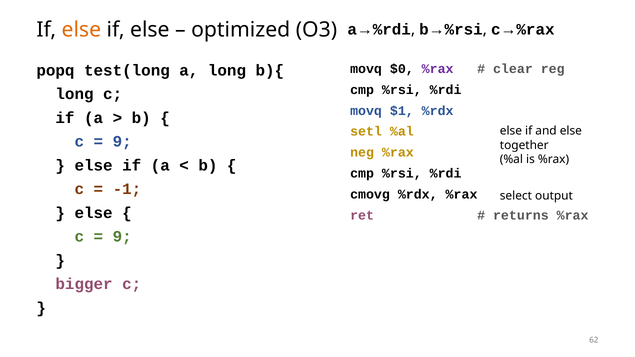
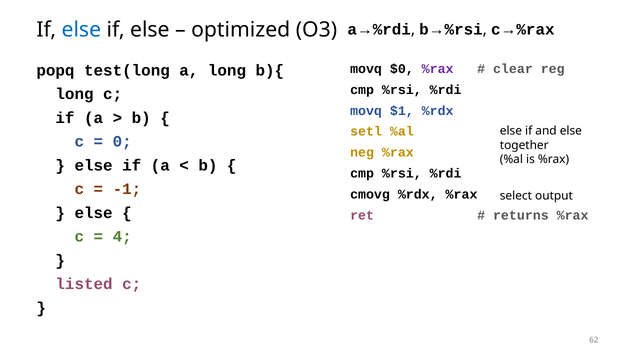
else colour: orange -> blue (81, 30)
9: 9 -> 0 (122, 142)
9: 9 -> 4 (122, 237)
bigger: bigger -> listed (84, 284)
